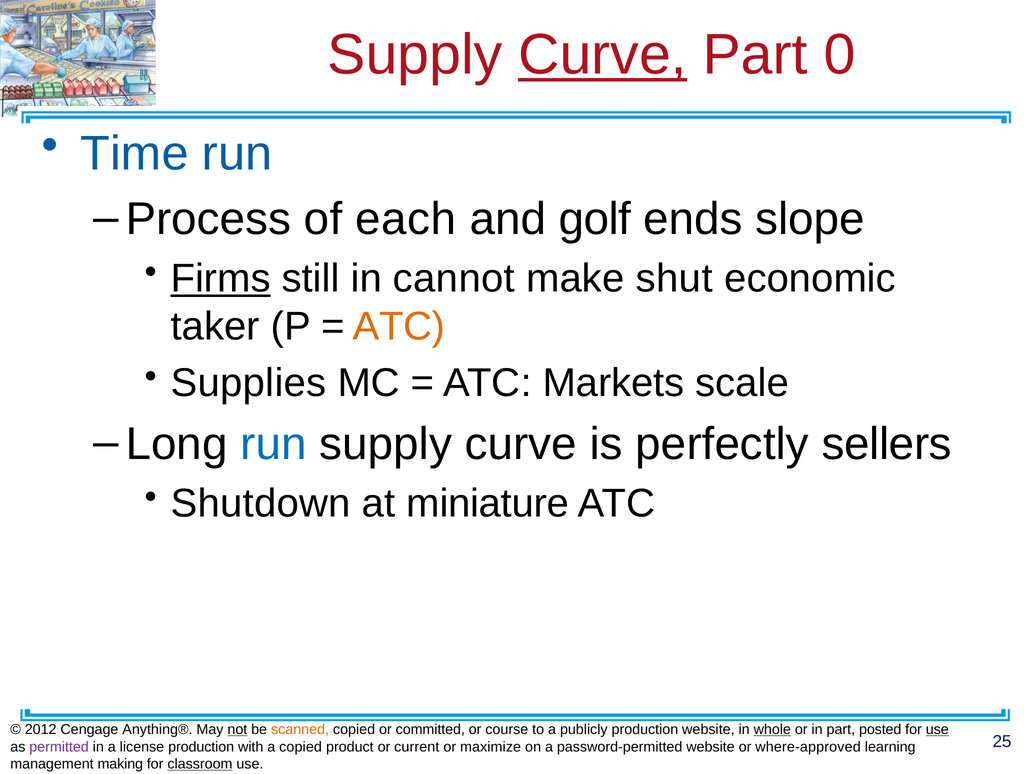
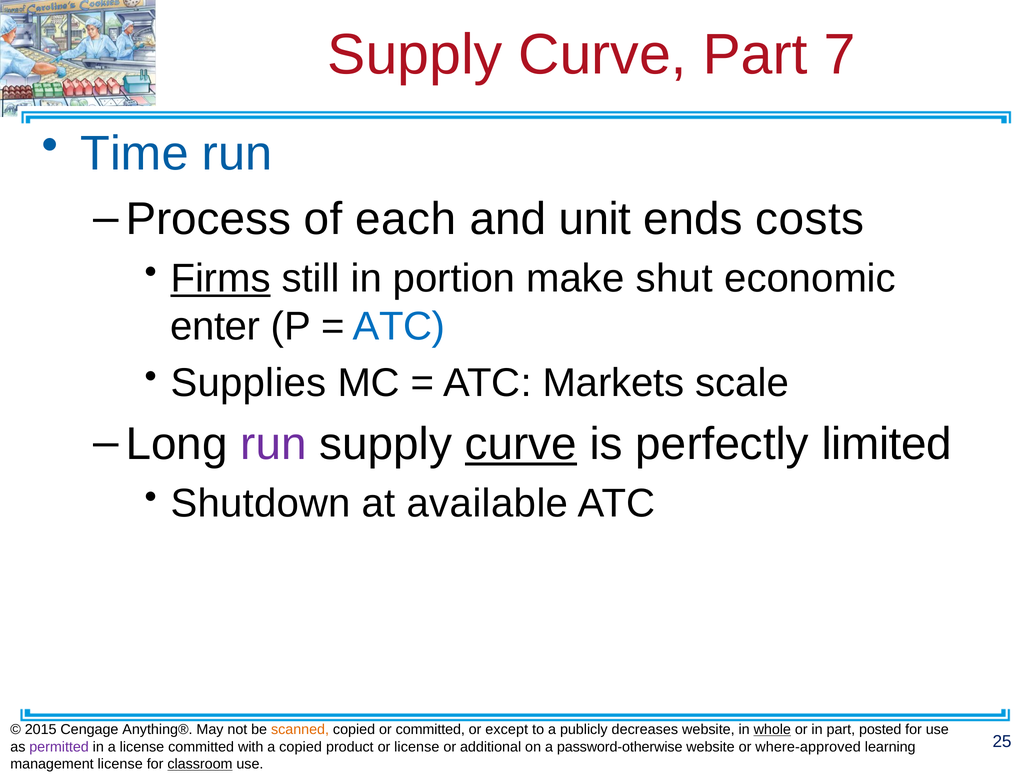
Curve underline: present -> none (603, 55)
0: 0 -> 7 (840, 55)
golf: golf -> unit (595, 219)
slope: slope -> costs (810, 219)
cannot: cannot -> portion (454, 279)
taker: taker -> enter (215, 327)
ATC colour: orange -> blue (399, 327)
run colour: blue -> purple (274, 444)
curve underline: none -> present (521, 444)
sellers: sellers -> limited (887, 444)
miniature: miniature -> available (487, 503)
2012: 2012 -> 2015 (41, 730)
not underline: present -> none (237, 730)
course: course -> except (507, 730)
publicly production: production -> decreases (645, 730)
use underline: present -> none (937, 730)
license production: production -> committed (201, 747)
or current: current -> license (417, 747)
maximize: maximize -> additional (491, 747)
password-permitted: password-permitted -> password-otherwise (620, 747)
management making: making -> license (120, 764)
